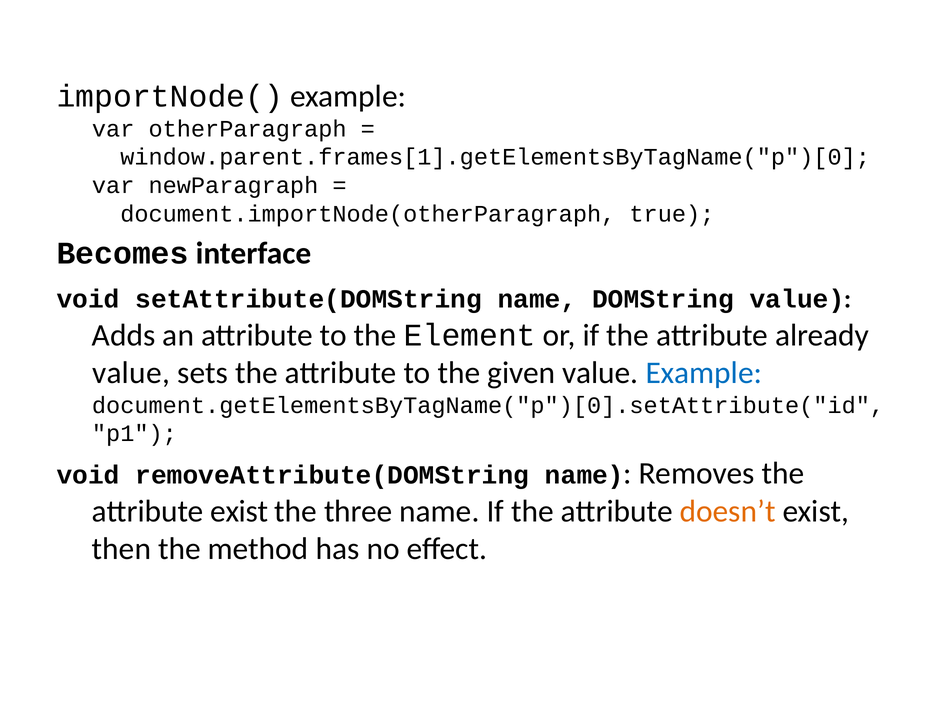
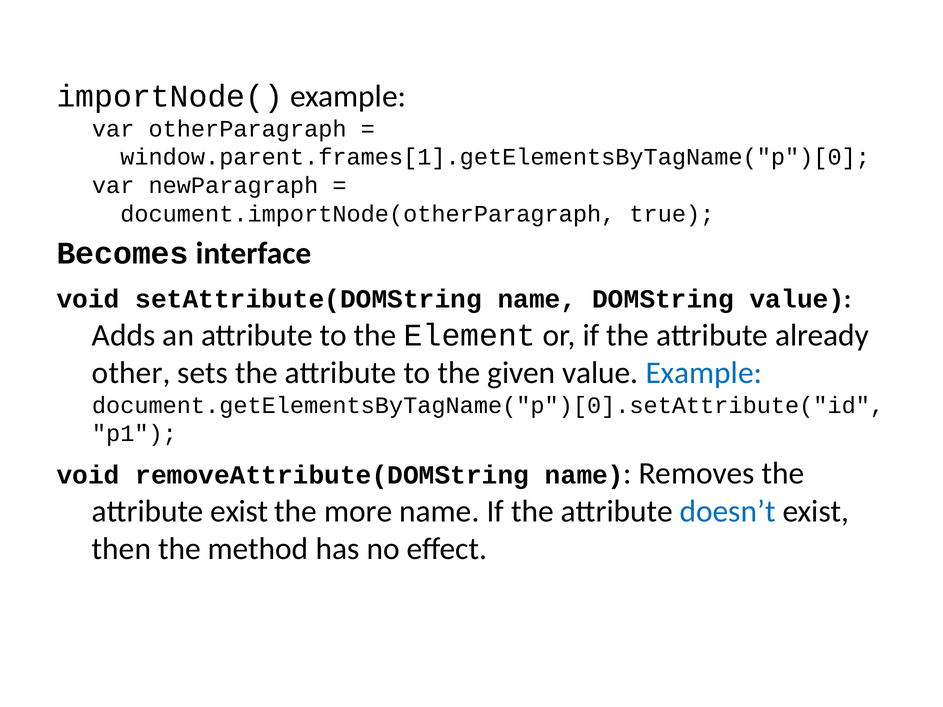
value: value -> other (131, 373)
three: three -> more (358, 511)
doesn’t colour: orange -> blue (728, 511)
